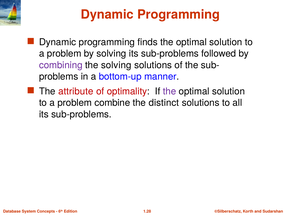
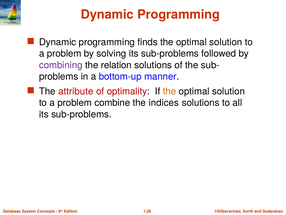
the solving: solving -> relation (116, 65)
the colour: purple -> orange (170, 91)
distinct: distinct -> indices (164, 103)
